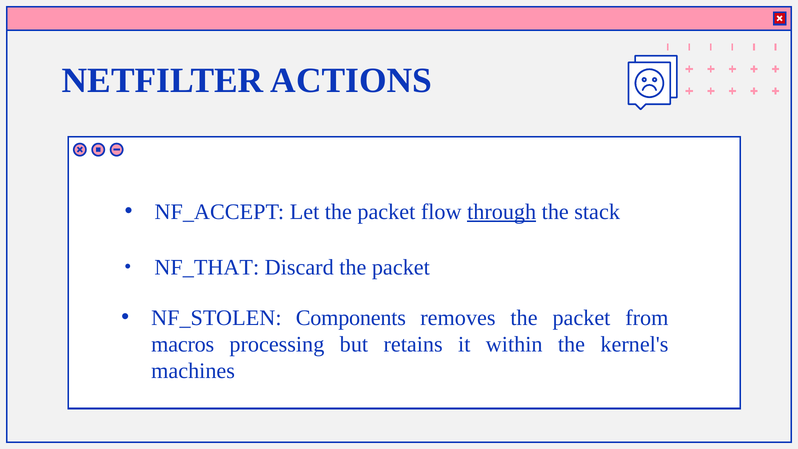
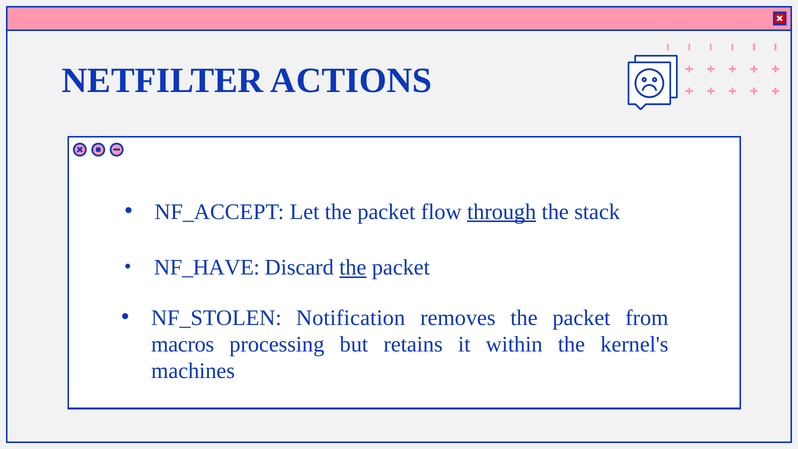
NF_THAT: NF_THAT -> NF_HAVE (207, 267)
the underline: none -> present (353, 267)
Components: Components -> Notification (351, 318)
